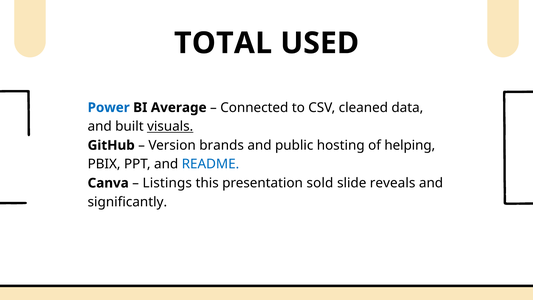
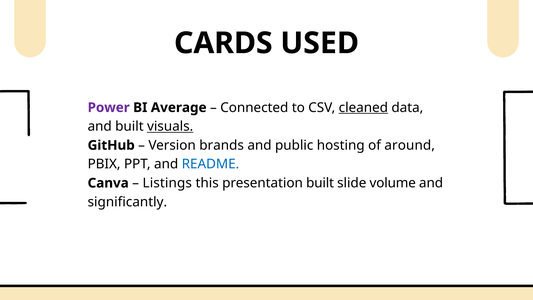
TOTAL: TOTAL -> CARDS (223, 43)
Power colour: blue -> purple (109, 108)
cleaned underline: none -> present (363, 108)
helping: helping -> around (410, 145)
presentation sold: sold -> built (320, 183)
reveals: reveals -> volume (393, 183)
